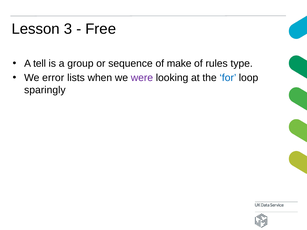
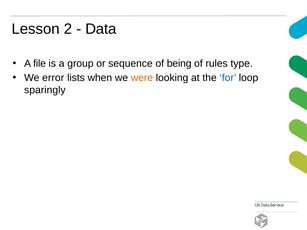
3: 3 -> 2 (68, 29)
Free: Free -> Data (101, 29)
tell: tell -> file (40, 64)
make: make -> being (179, 64)
were colour: purple -> orange (142, 78)
